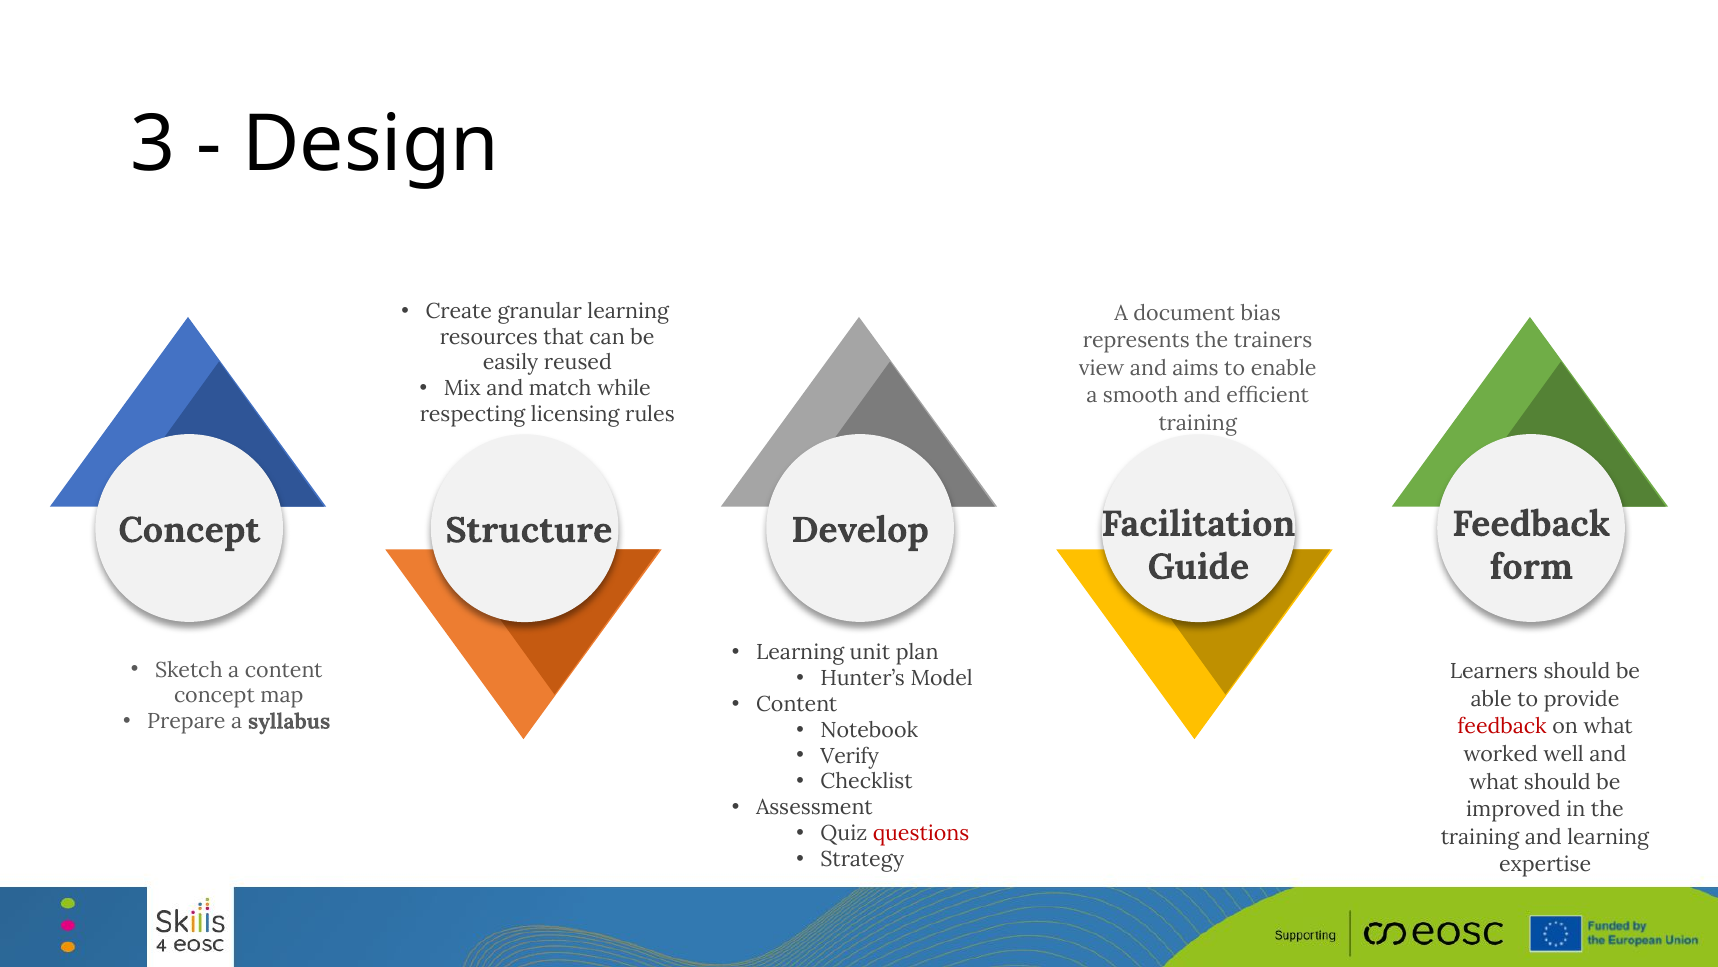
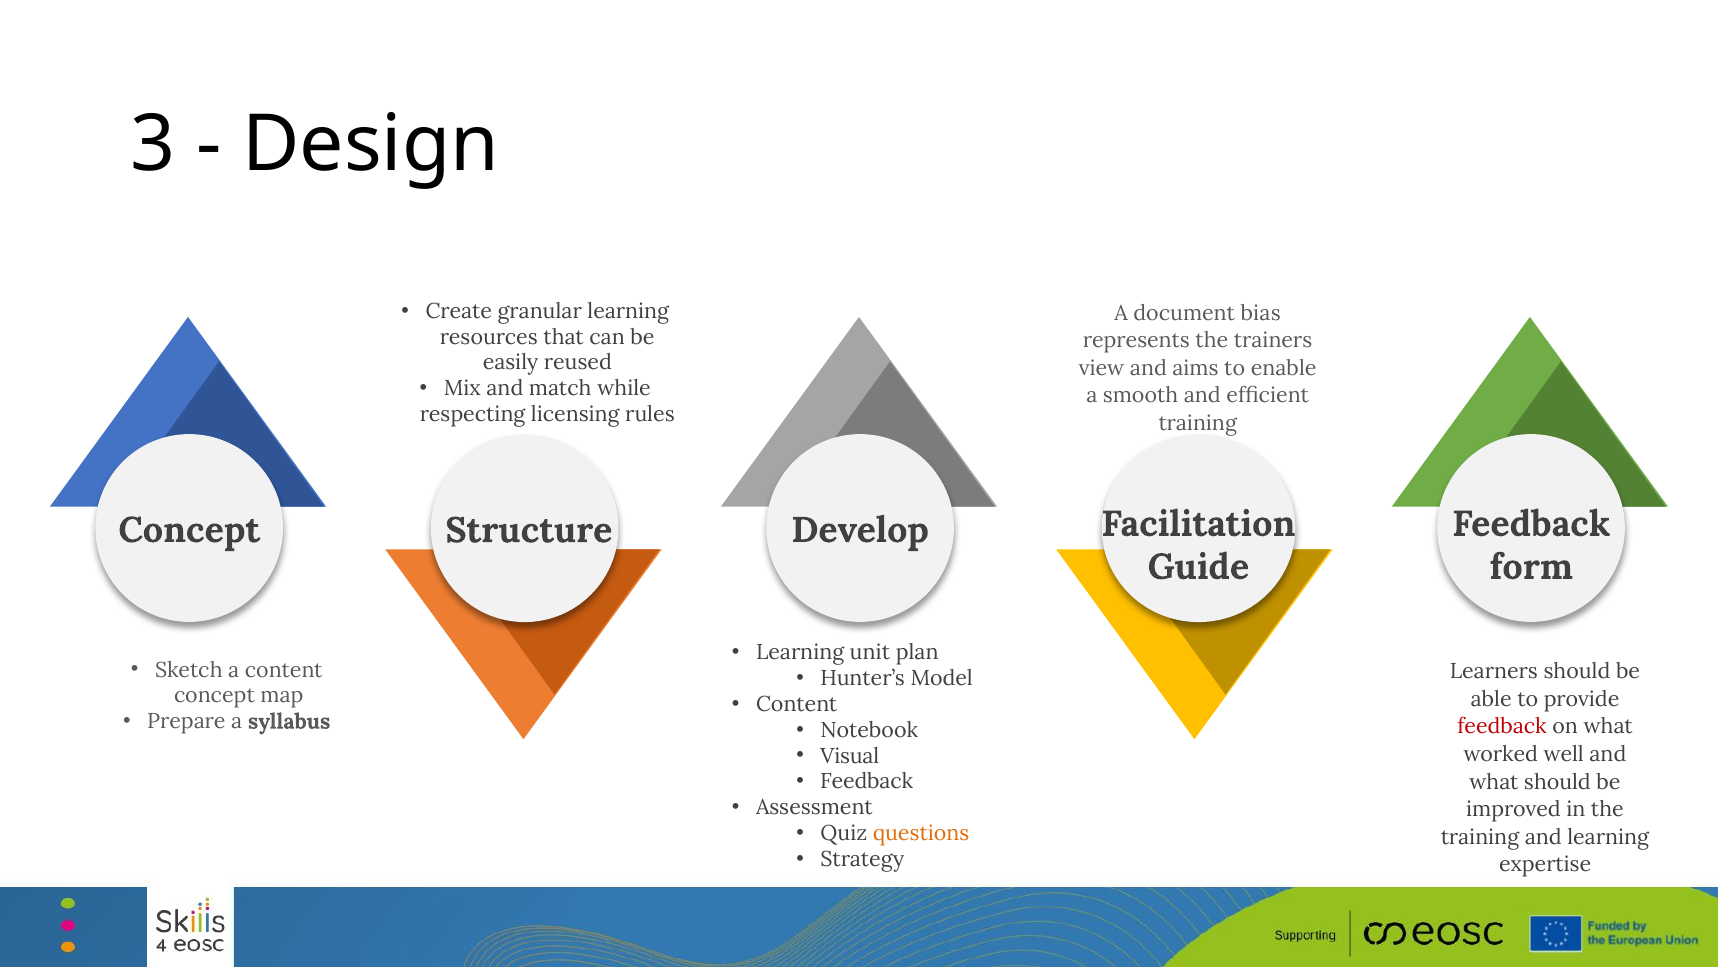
Verify: Verify -> Visual (850, 755)
Checklist: Checklist -> Feedback (867, 781)
questions colour: red -> orange (921, 833)
